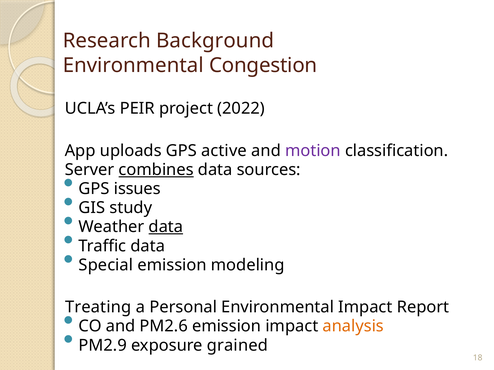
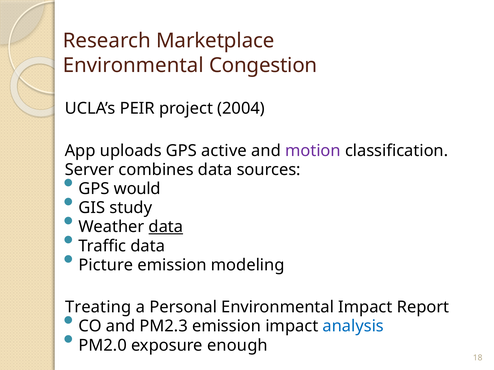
Background: Background -> Marketplace (215, 41)
2022: 2022 -> 2004 (241, 109)
combines underline: present -> none (156, 170)
issues: issues -> would (137, 189)
Special: Special -> Picture (106, 265)
PM2.6: PM2.6 -> PM2.3 (164, 327)
analysis colour: orange -> blue (353, 327)
PM2.9: PM2.9 -> PM2.0 (103, 346)
grained: grained -> enough (237, 346)
